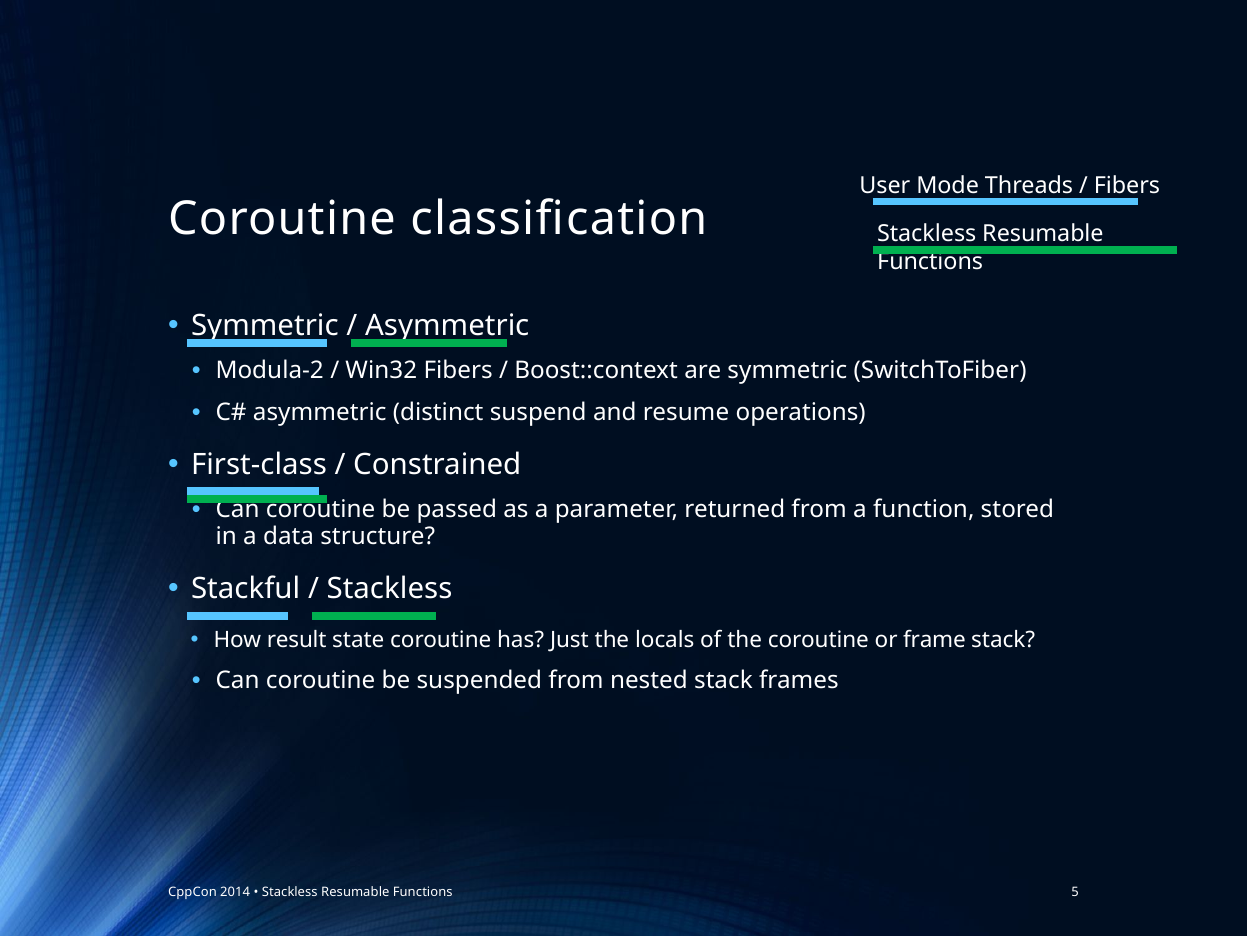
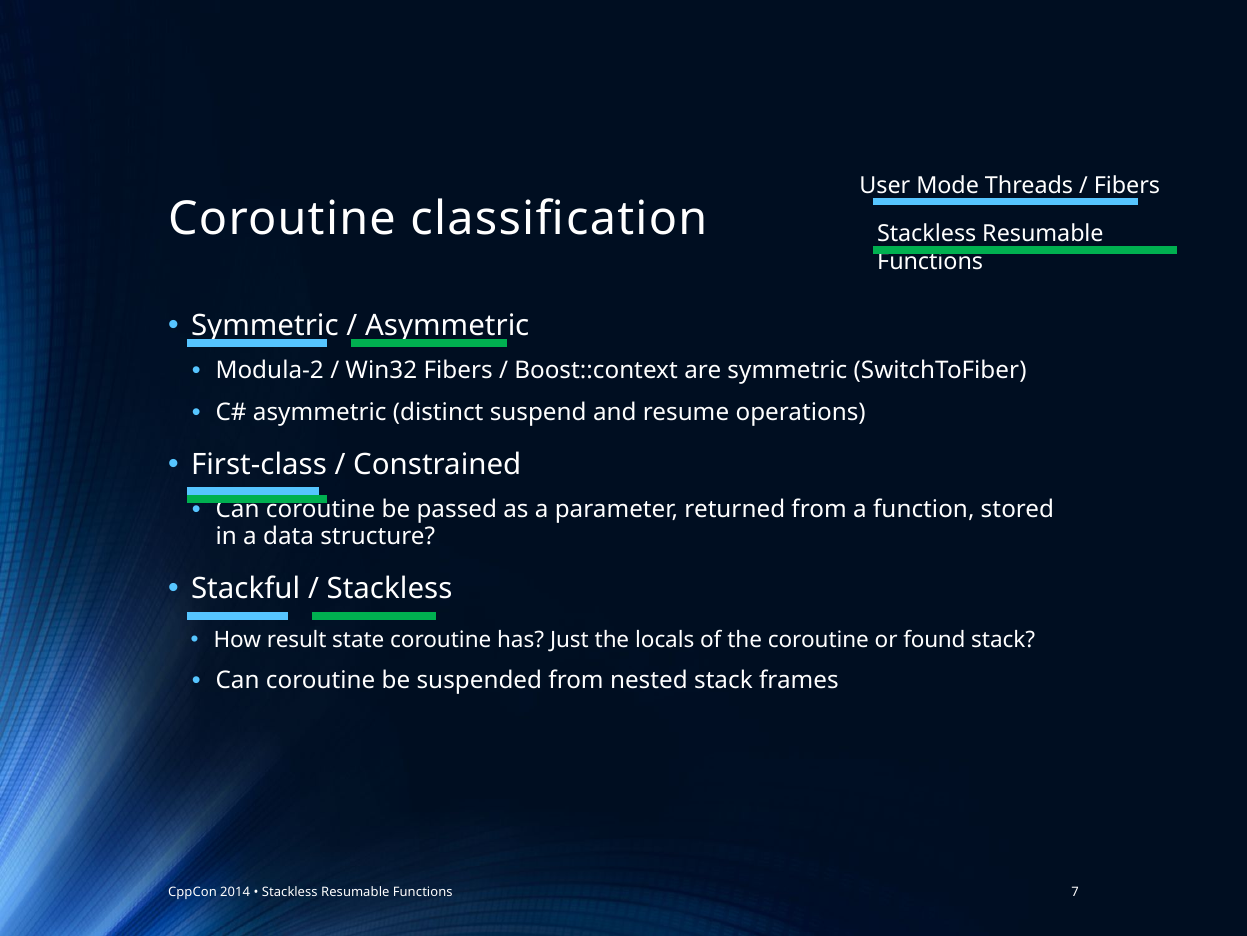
frame: frame -> found (934, 639)
5: 5 -> 7 (1075, 892)
